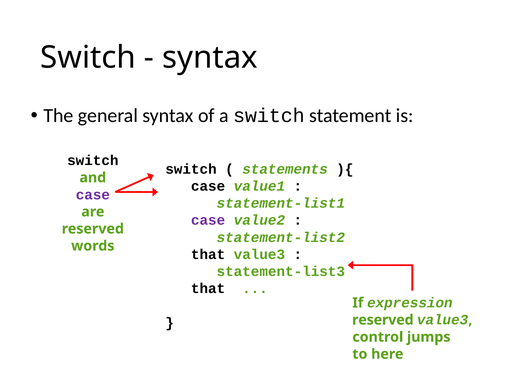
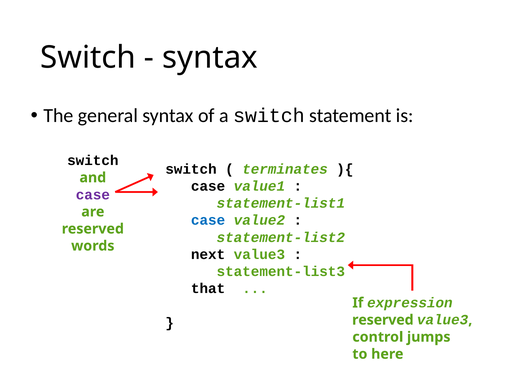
statements: statements -> terminates (285, 169)
case colour: purple -> blue (208, 220)
that: that -> next (208, 254)
